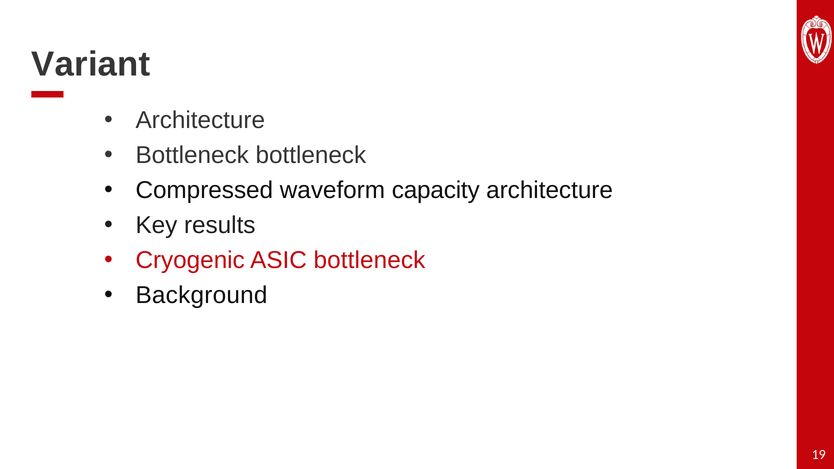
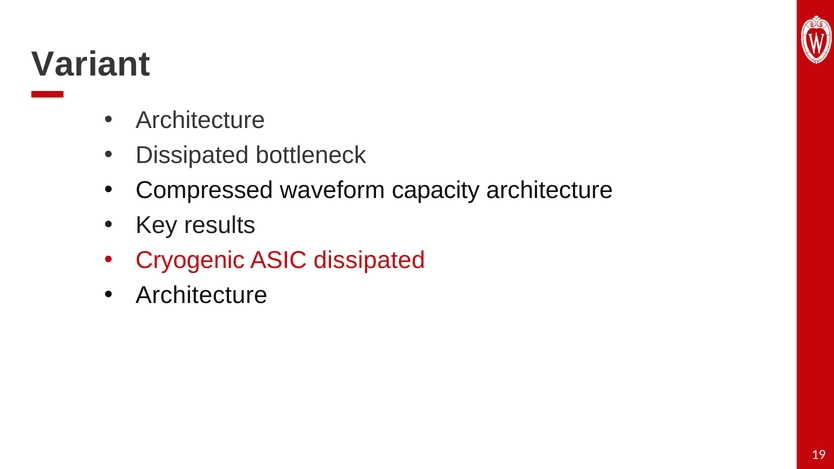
Bottleneck: Bottleneck -> Dissipated (192, 155)
ASIC bottleneck: bottleneck -> dissipated (369, 260)
Background: Background -> Architecture (202, 295)
